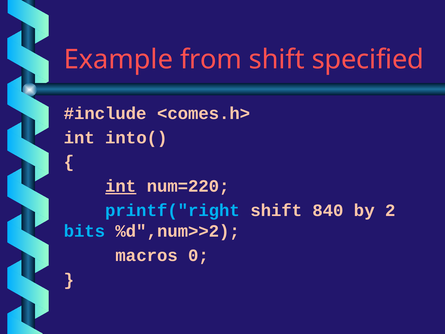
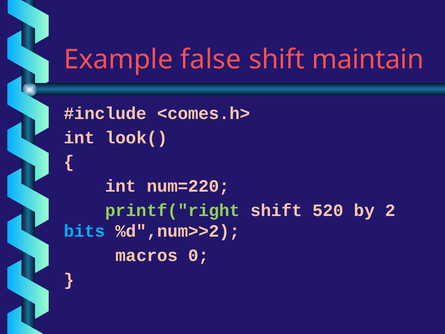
from: from -> false (211, 59)
specified: specified -> maintain (368, 59)
into(: into( -> look( (136, 138)
int underline: present -> none (121, 186)
printf("right colour: light blue -> light green (173, 210)
840: 840 -> 520 (328, 210)
